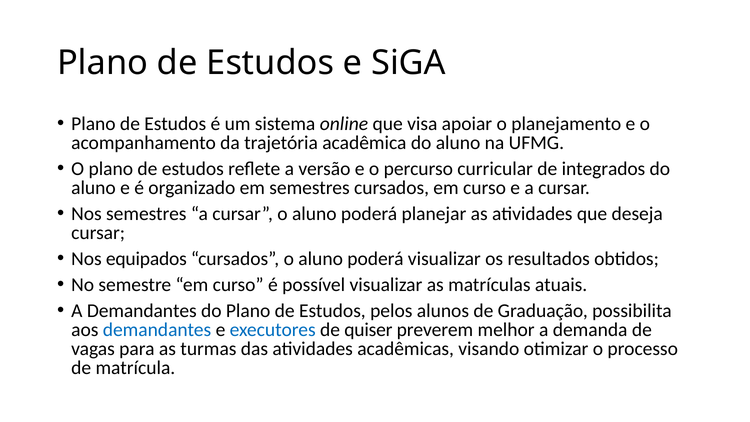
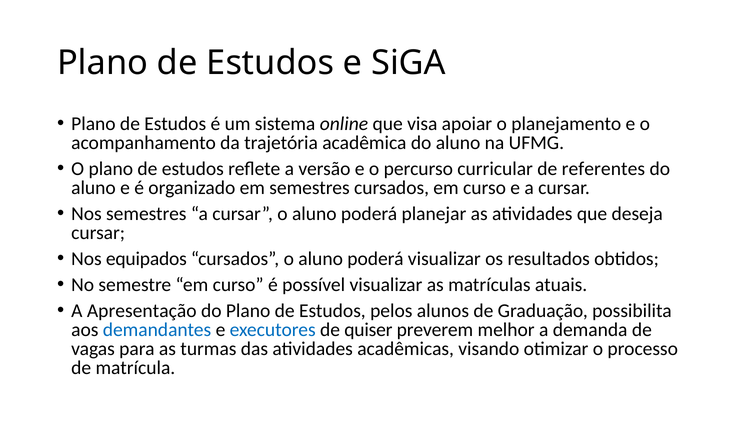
integrados: integrados -> referentes (603, 169)
A Demandantes: Demandantes -> Apresentação (142, 311)
